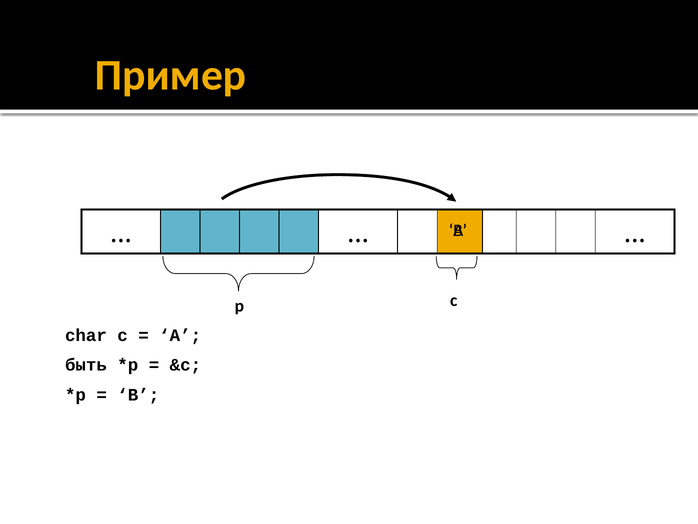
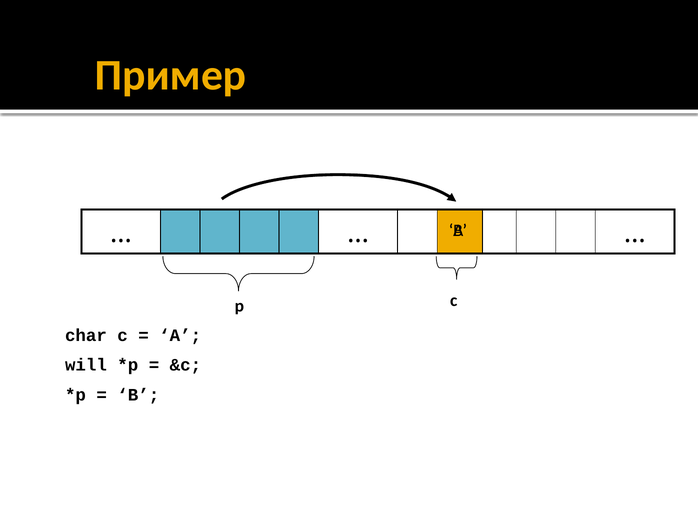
быть: быть -> will (86, 365)
